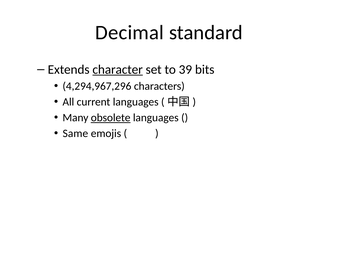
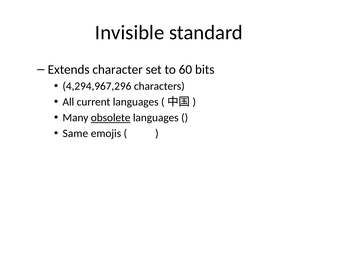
Decimal: Decimal -> Invisible (130, 33)
character underline: present -> none (118, 70)
39: 39 -> 60 (185, 70)
